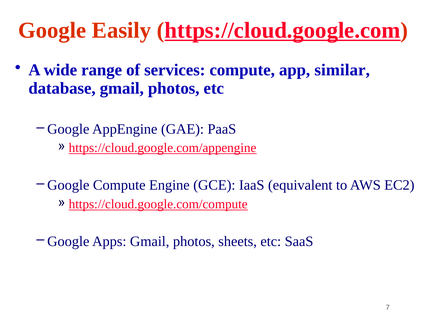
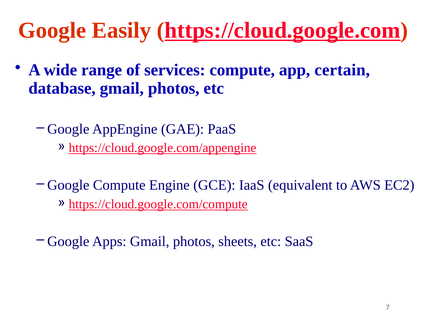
similar: similar -> certain (342, 70)
